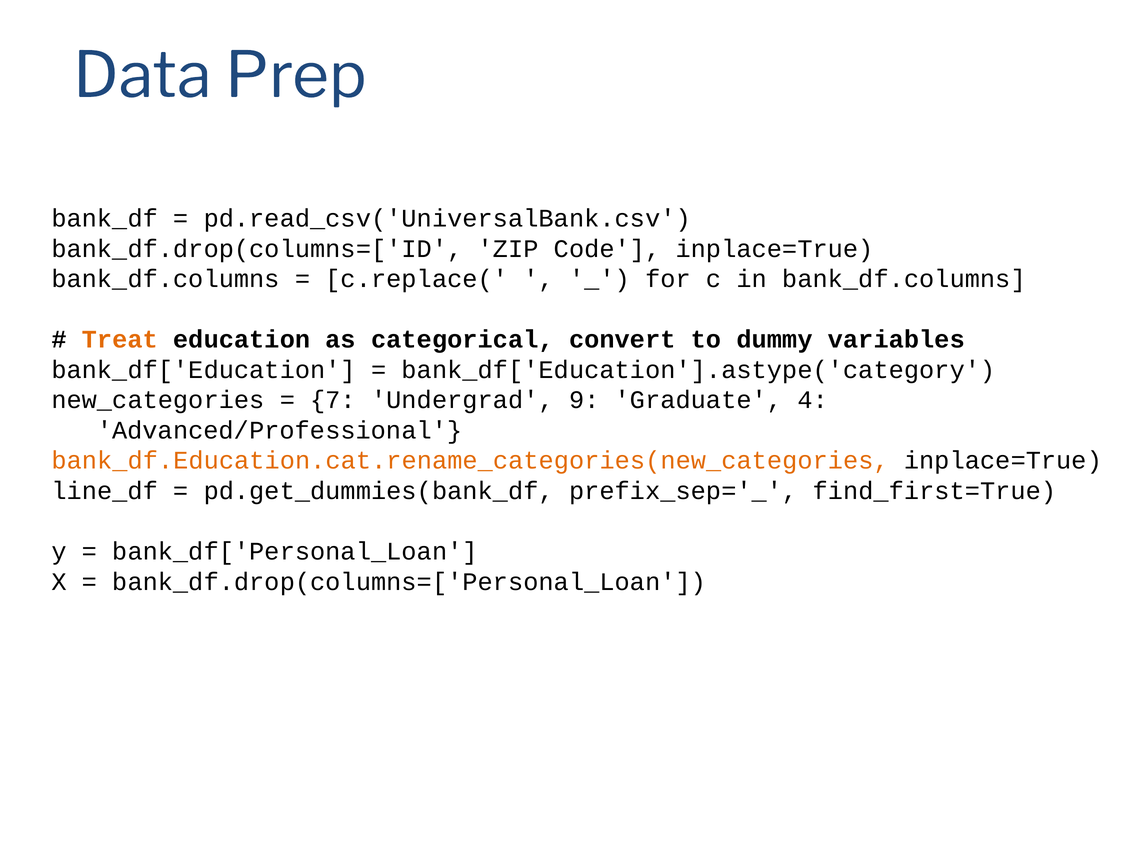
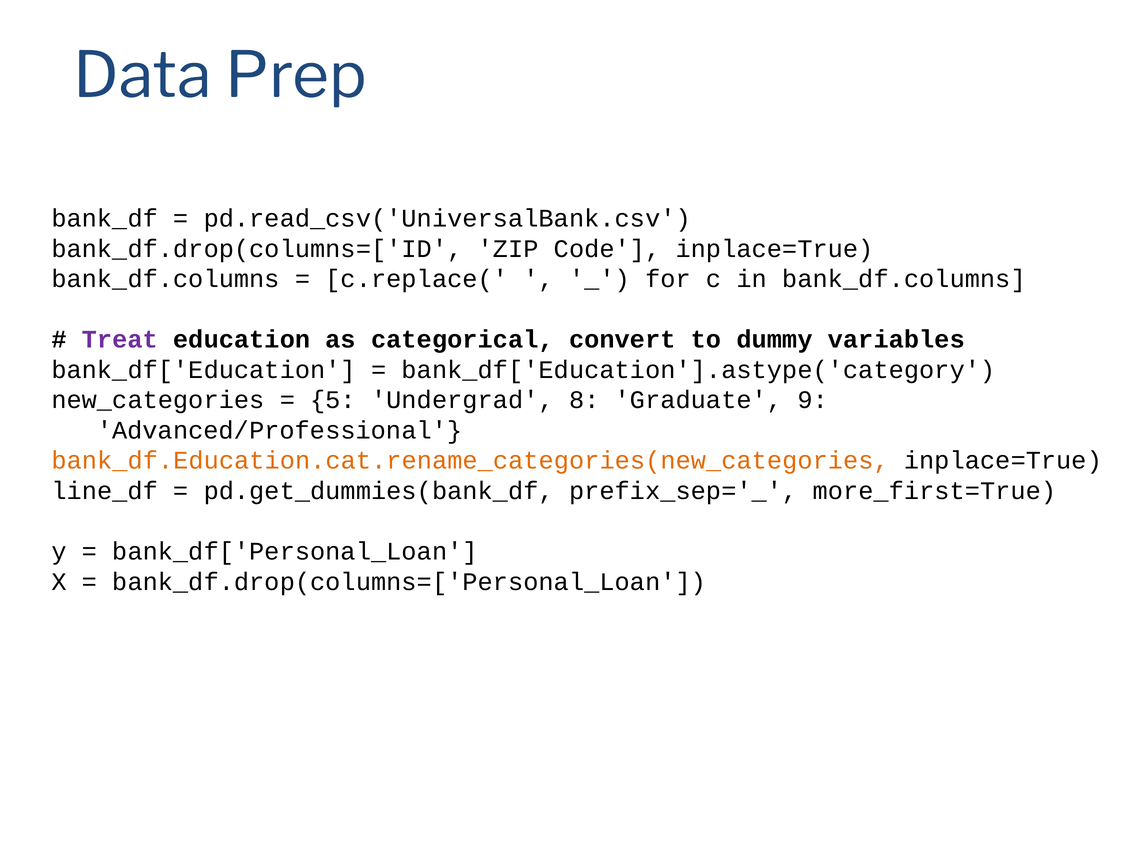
Treat colour: orange -> purple (120, 340)
7: 7 -> 5 (333, 400)
9: 9 -> 8 (584, 400)
4: 4 -> 9 (813, 400)
find_first=True: find_first=True -> more_first=True (934, 491)
